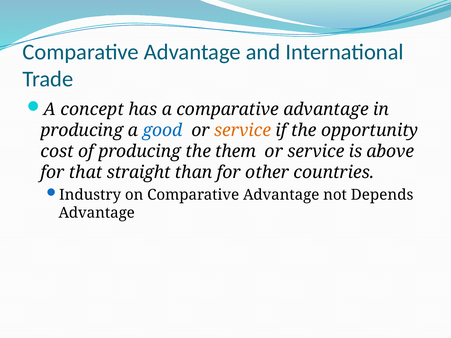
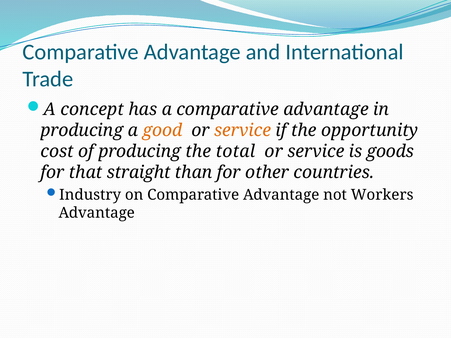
good colour: blue -> orange (162, 130)
them: them -> total (236, 152)
above: above -> goods (390, 152)
Depends: Depends -> Workers (382, 195)
